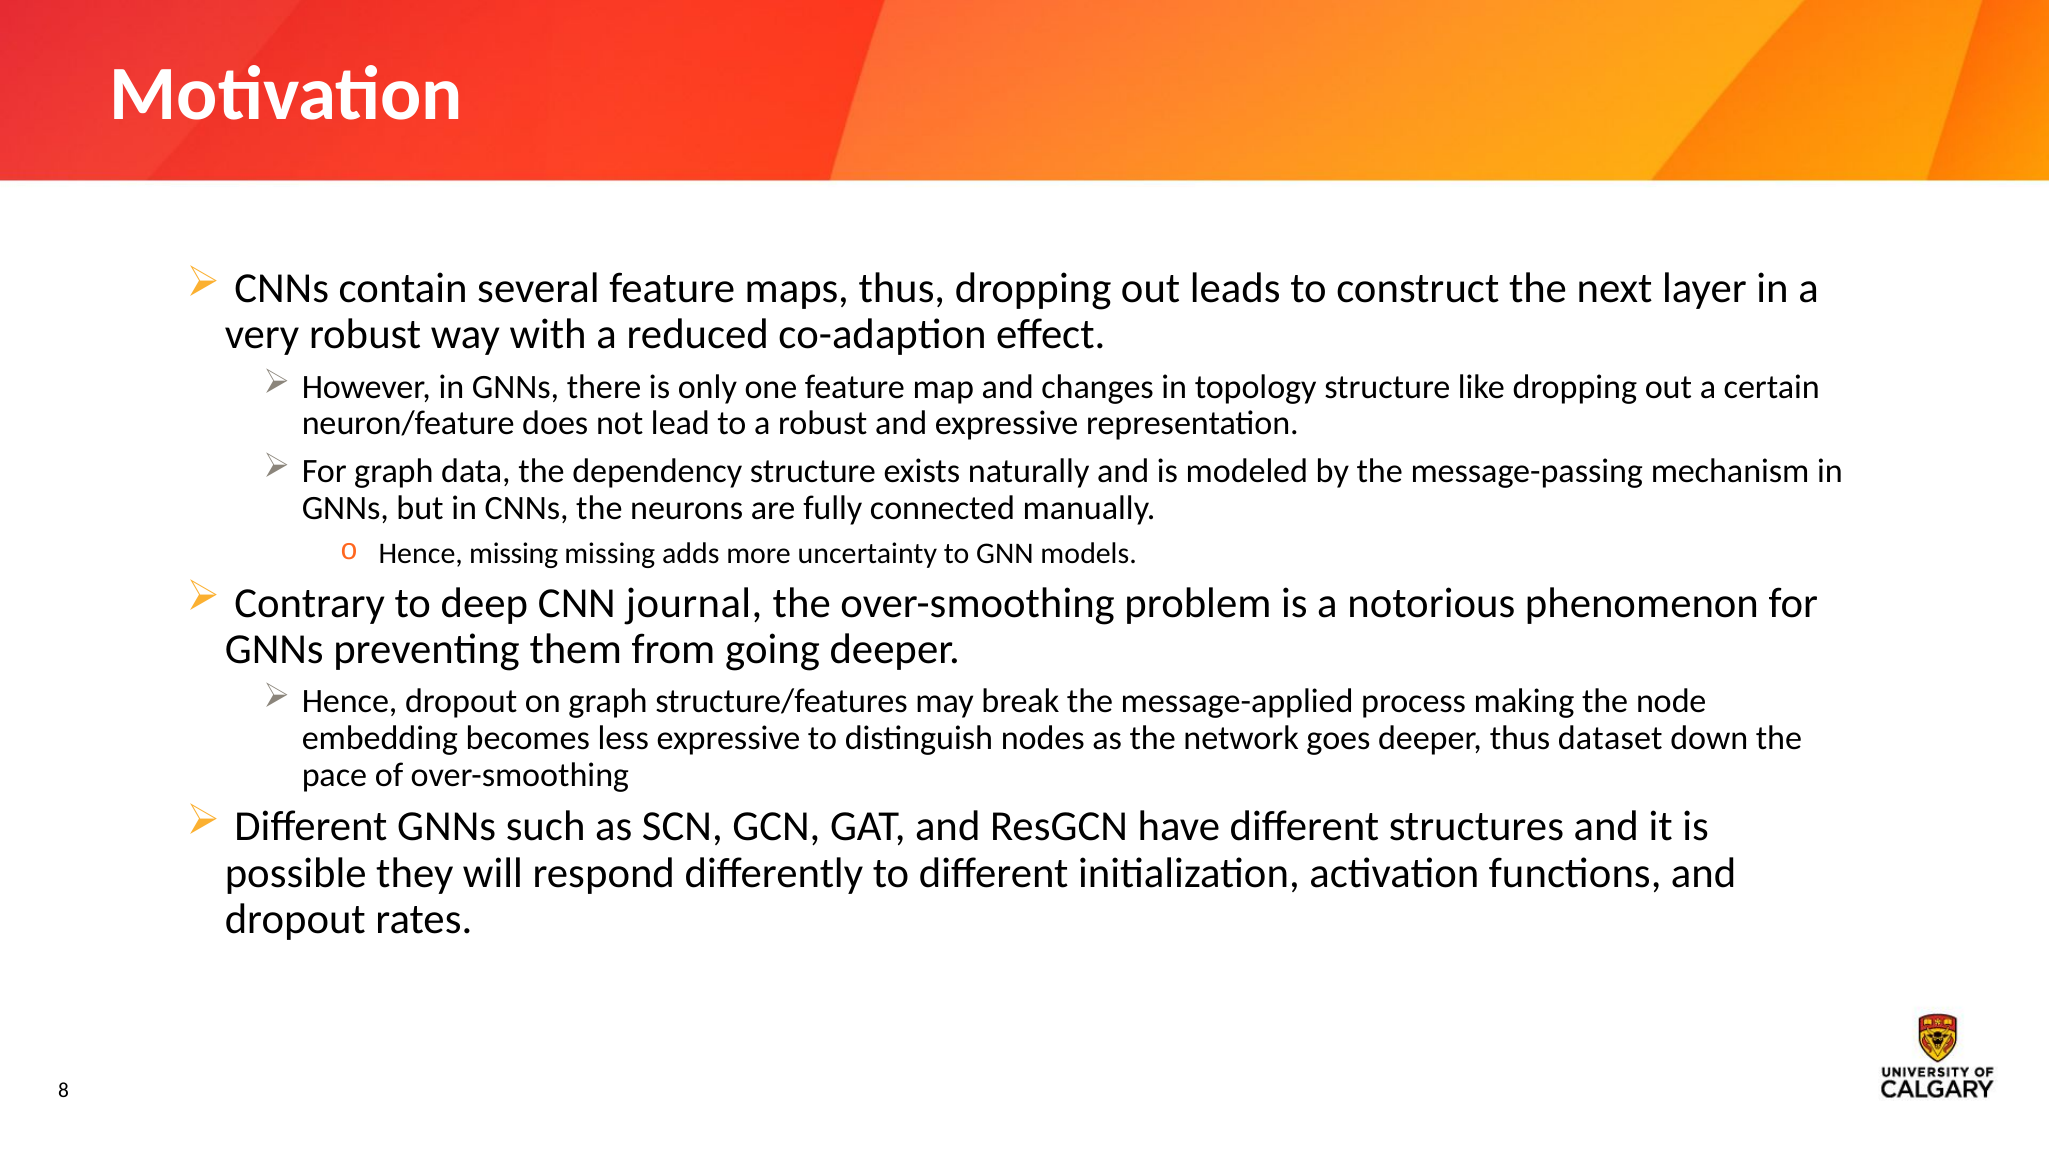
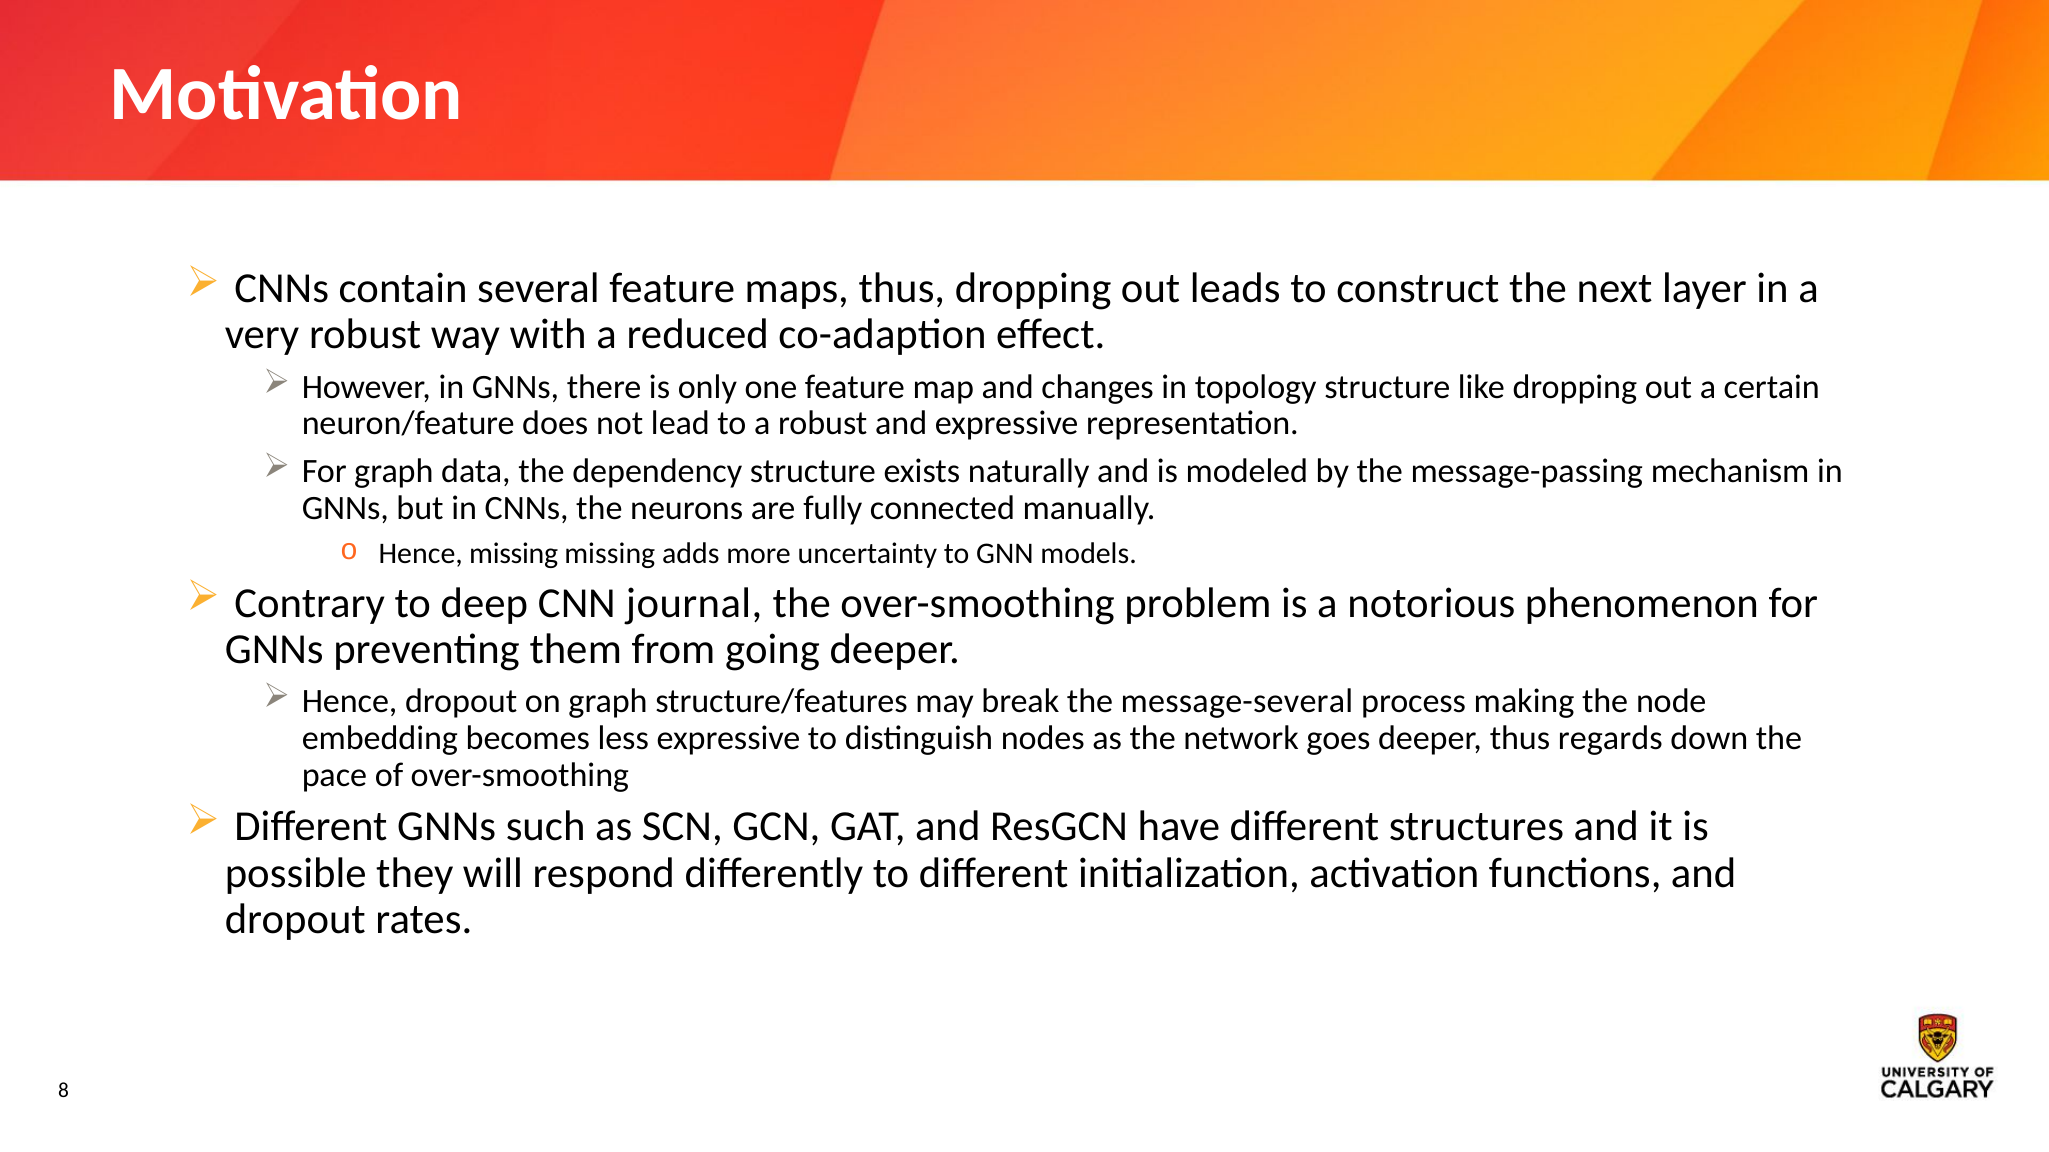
message-applied: message-applied -> message-several (1237, 702)
dataset: dataset -> regards (1610, 738)
